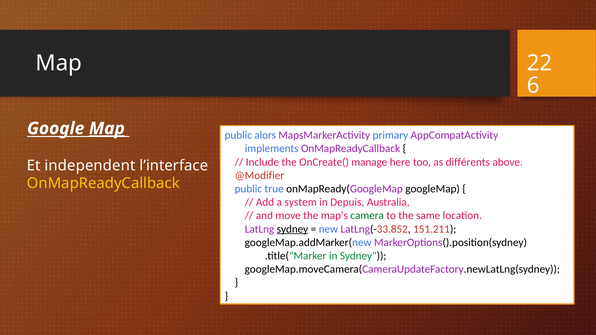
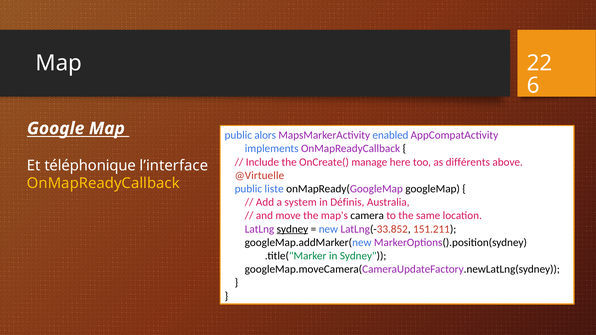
Map underline: present -> none (107, 129)
primary: primary -> enabled (390, 135)
independent: independent -> téléphonique (90, 166)
@Modifier: @Modifier -> @Virtuelle (259, 176)
true: true -> liste (274, 189)
Depuis: Depuis -> Définis (347, 202)
camera colour: green -> black (367, 216)
